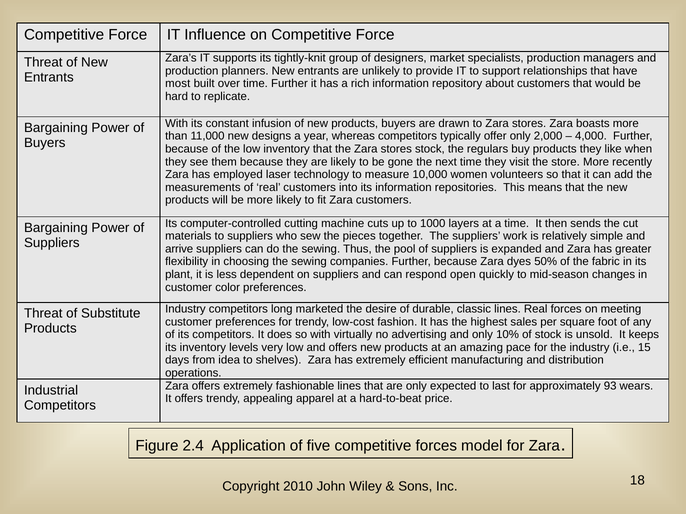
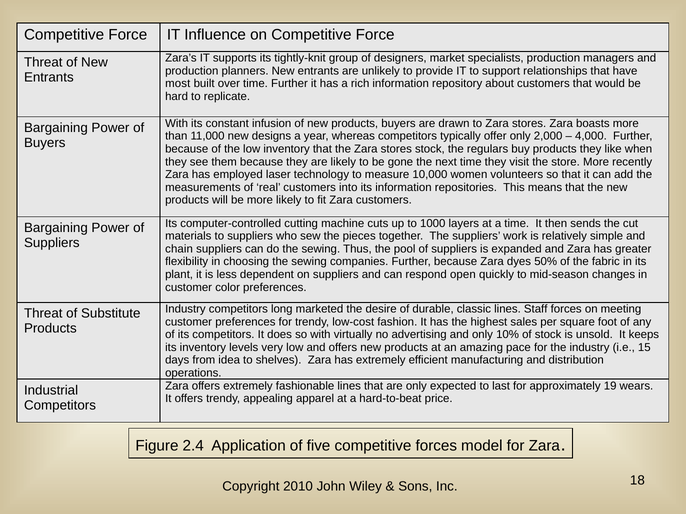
arrive: arrive -> chain (179, 249)
lines Real: Real -> Staff (536, 309)
93: 93 -> 19 (610, 386)
